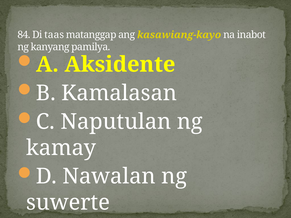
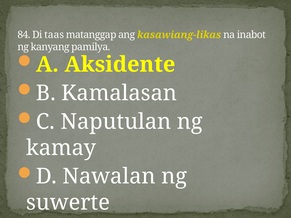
kasawiang-kayo: kasawiang-kayo -> kasawiang-likas (179, 35)
